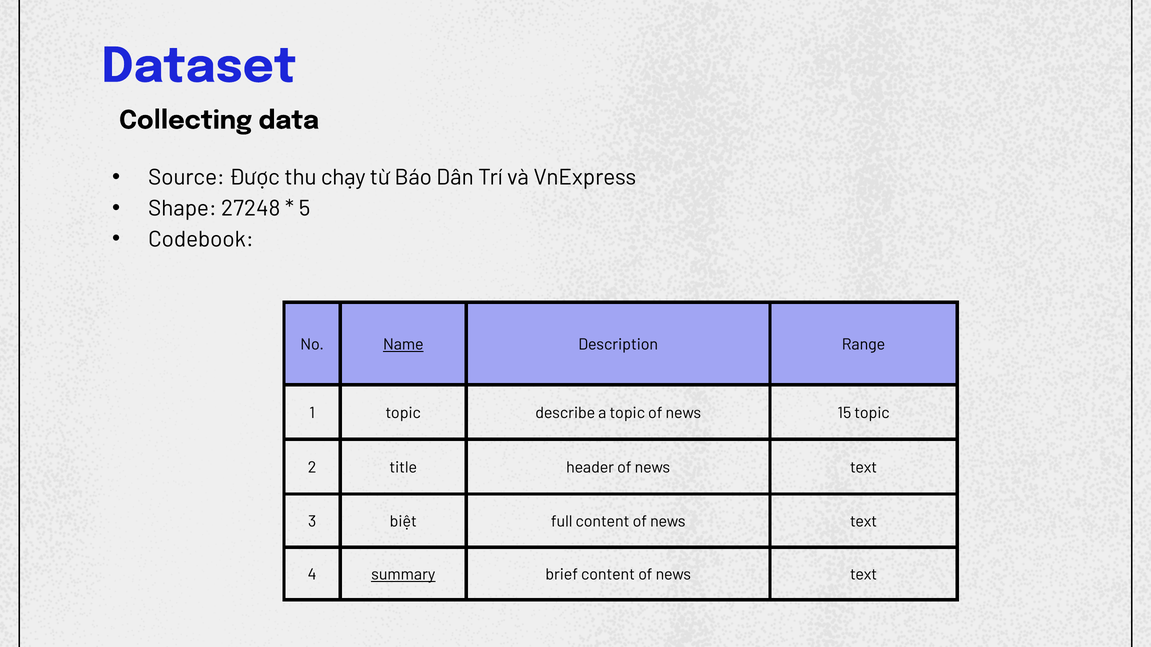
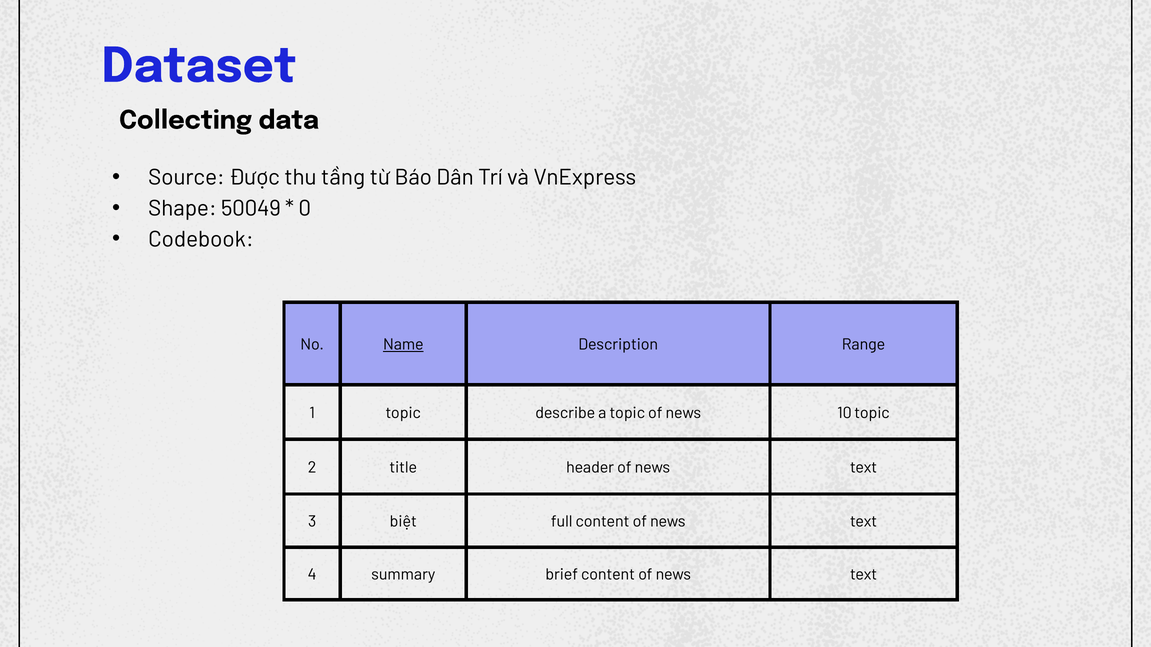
chạy: chạy -> tầng (343, 178)
27248: 27248 -> 50049 (251, 208)
5: 5 -> 0 (305, 208)
15: 15 -> 10 (844, 413)
summary underline: present -> none (403, 575)
